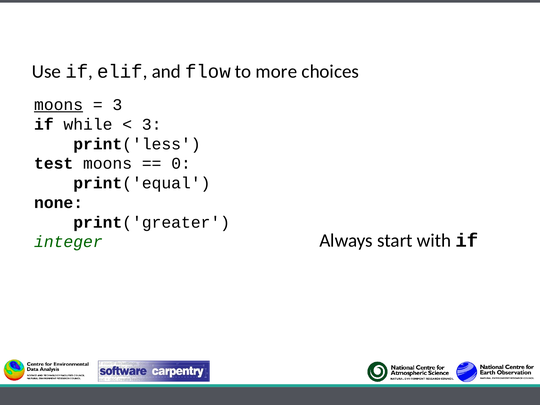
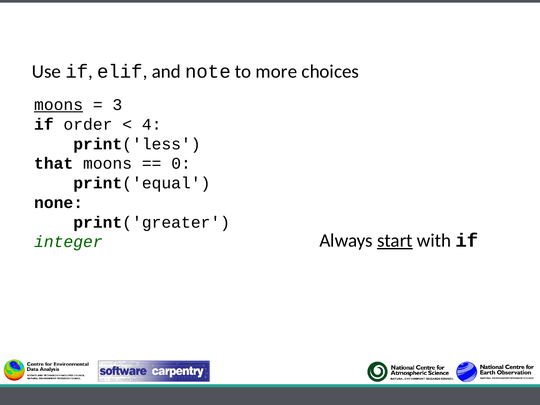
flow: flow -> note (208, 72)
while: while -> order (88, 124)
3: 3 -> 4 (152, 124)
test: test -> that (54, 164)
start underline: none -> present (395, 240)
